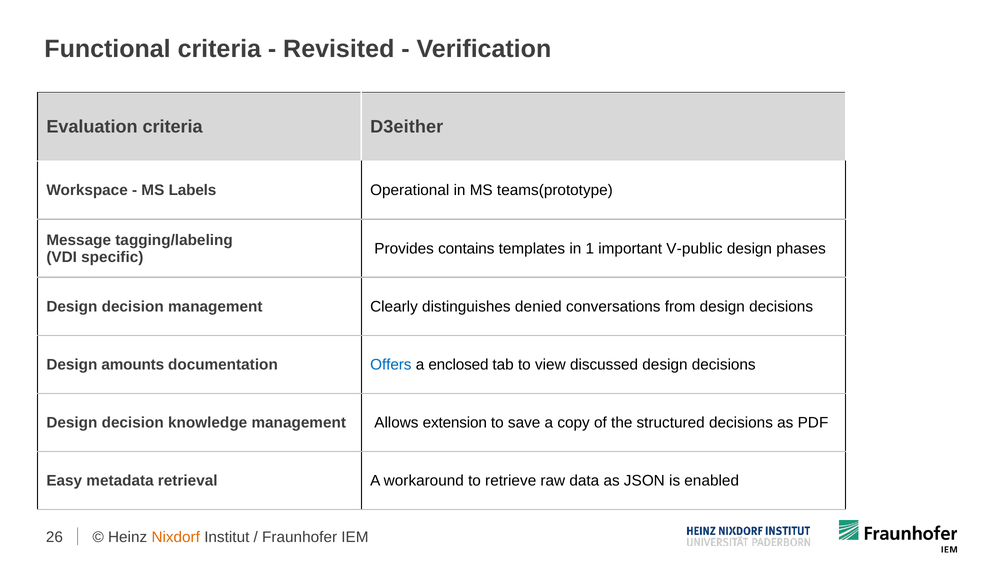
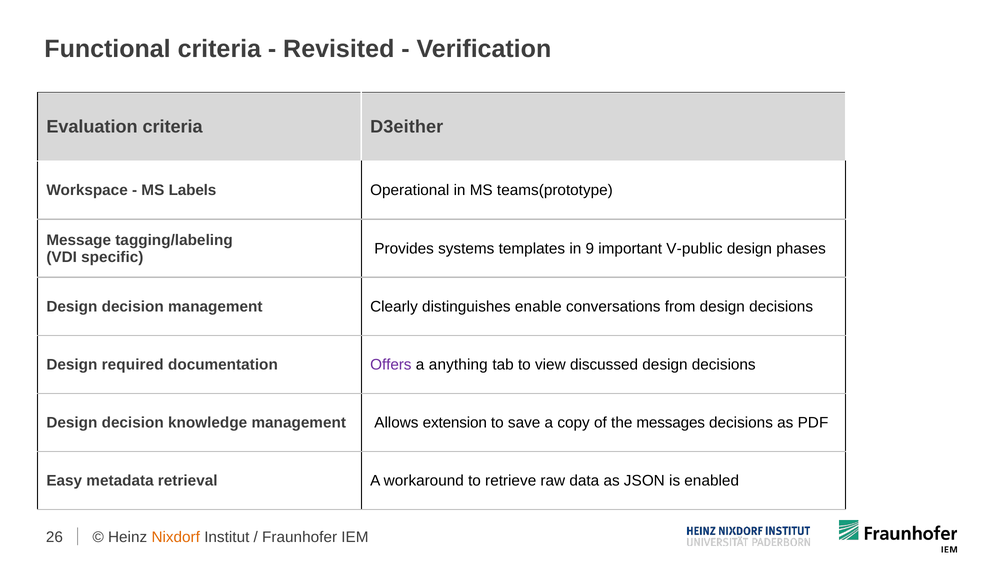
contains: contains -> systems (466, 249)
1: 1 -> 9 (590, 249)
denied: denied -> enable (538, 307)
amounts: amounts -> required (133, 365)
Offers colour: blue -> purple (391, 365)
enclosed: enclosed -> anything (458, 365)
structured: structured -> messages (671, 423)
